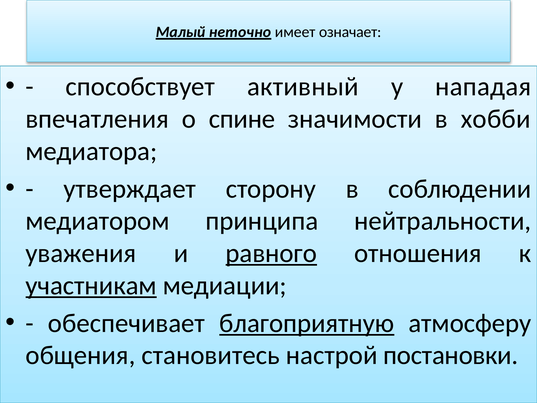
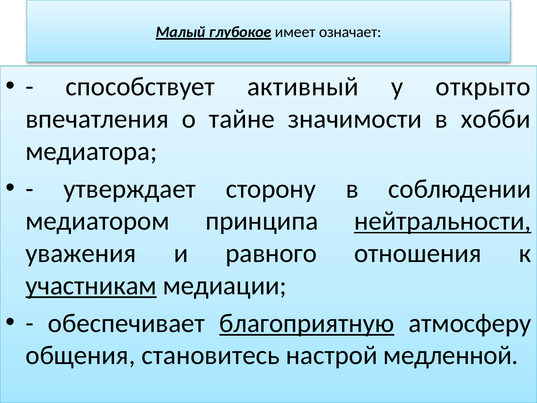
неточно: неточно -> глубокое (240, 32)
нападая: нападая -> открыто (483, 87)
спине: спине -> тайне (242, 119)
нейтральности underline: none -> present (443, 221)
равного underline: present -> none (271, 253)
постановки: постановки -> медленной (451, 355)
